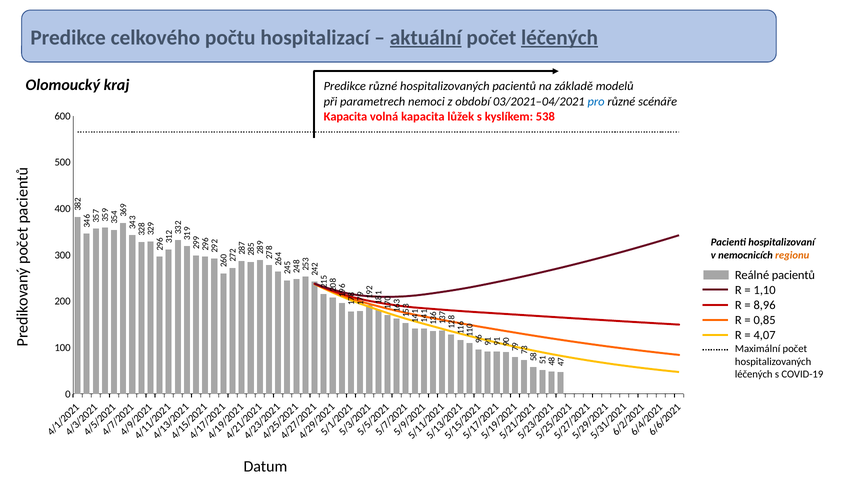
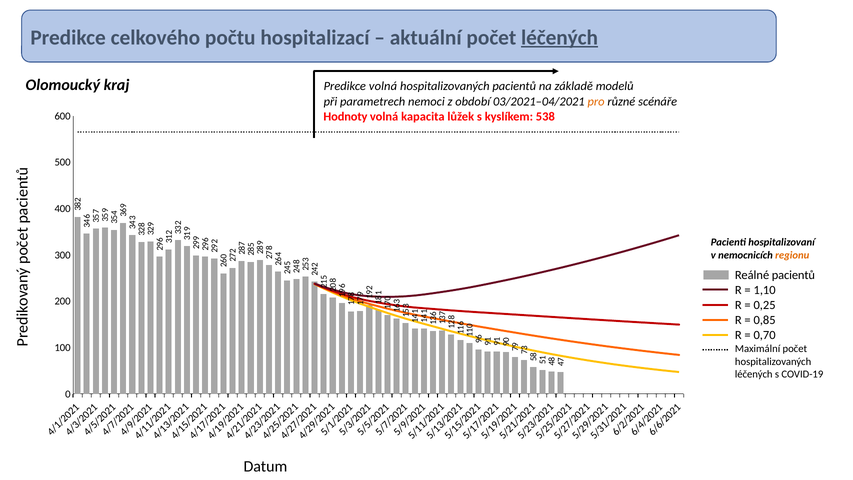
aktuální underline: present -> none (426, 38)
Predikce různé: různé -> volná (383, 86)
pro colour: blue -> orange (596, 101)
Kapacita: Kapacita -> Hodnoty (345, 117)
8,96: 8,96 -> 0,25 (765, 305)
4,07: 4,07 -> 0,70 (765, 335)
